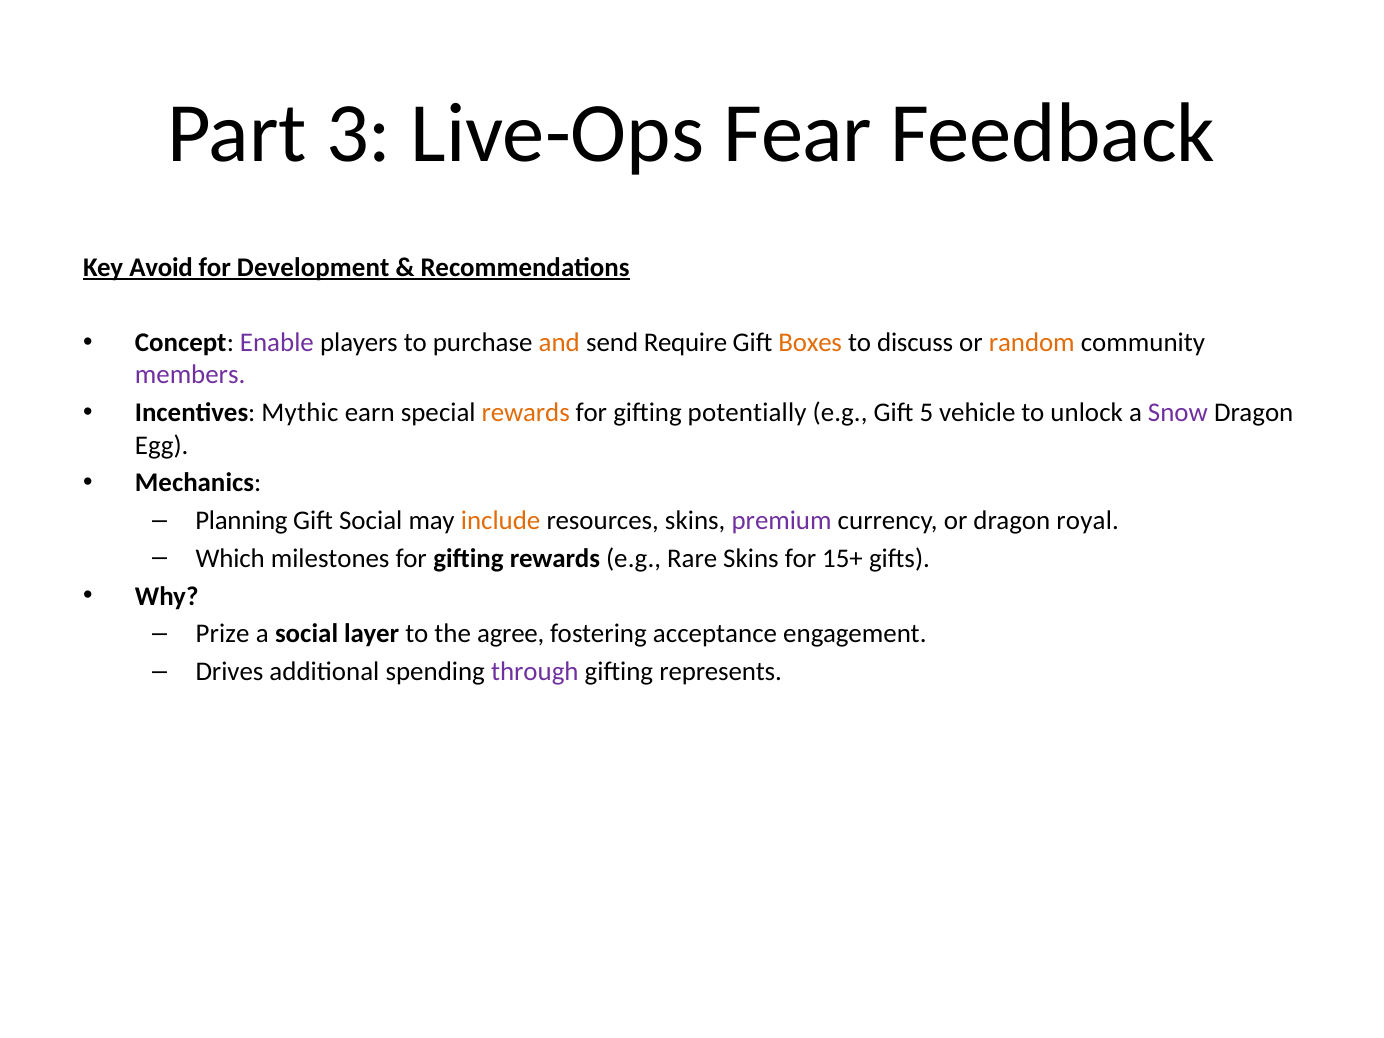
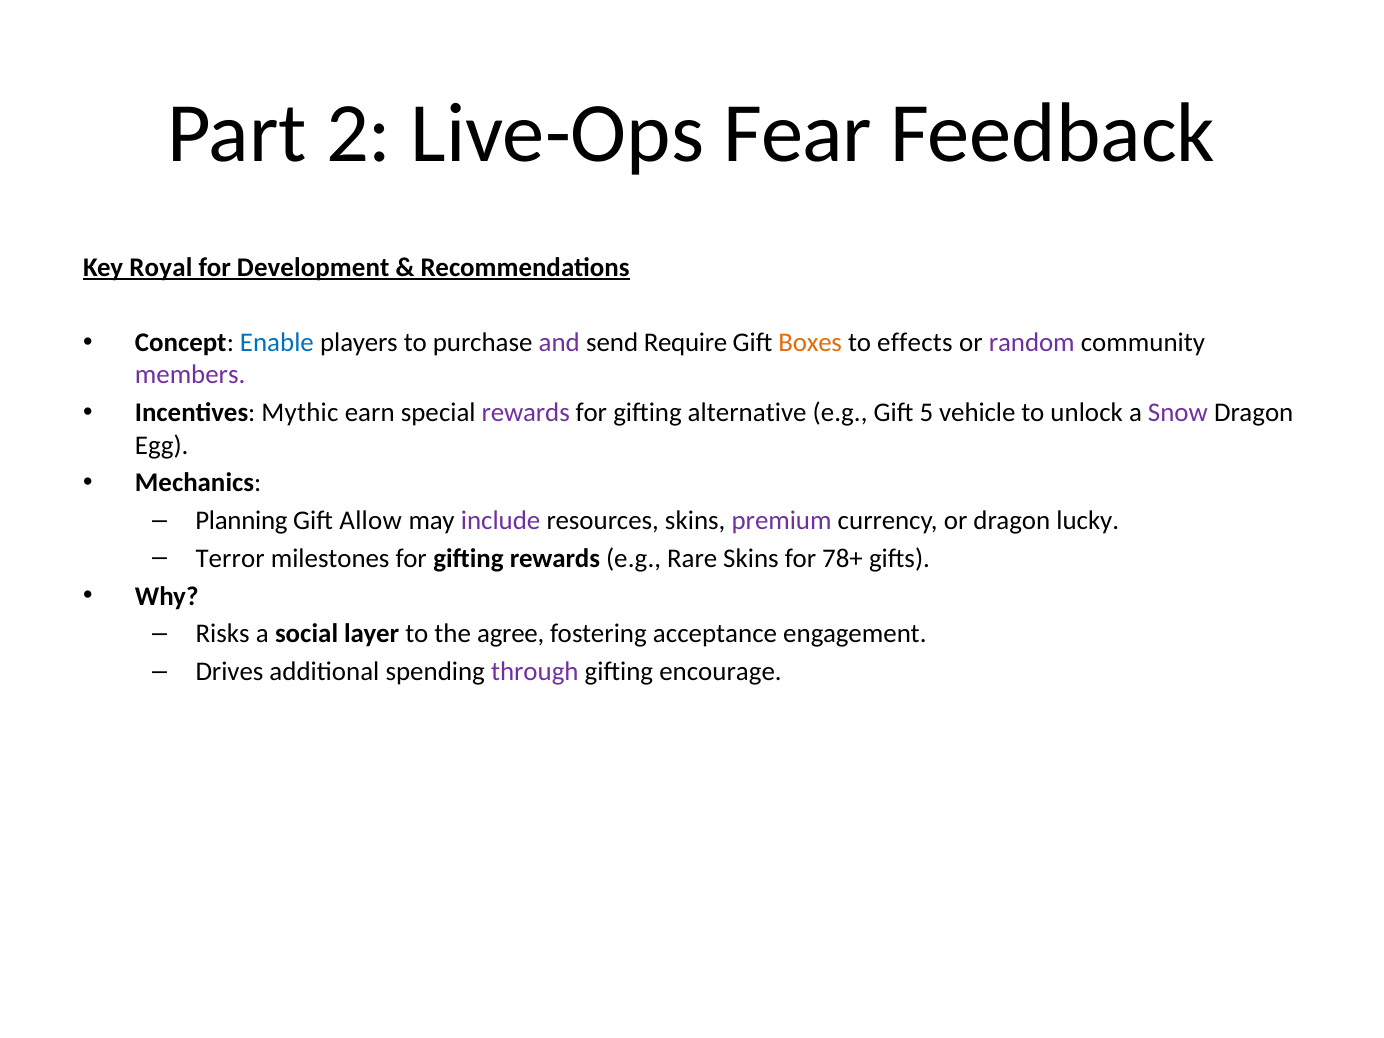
3: 3 -> 2 (359, 134)
Avoid: Avoid -> Royal (161, 267)
Enable colour: purple -> blue (277, 343)
and colour: orange -> purple (559, 343)
discuss: discuss -> effects (915, 343)
random colour: orange -> purple (1032, 343)
rewards colour: orange -> purple (526, 413)
potentially: potentially -> alternative (747, 413)
Gift Social: Social -> Allow (371, 521)
include colour: orange -> purple (501, 521)
royal: royal -> lucky (1088, 521)
Which: Which -> Terror (230, 559)
15+: 15+ -> 78+ (843, 559)
Prize: Prize -> Risks (223, 634)
represents: represents -> encourage (721, 672)
